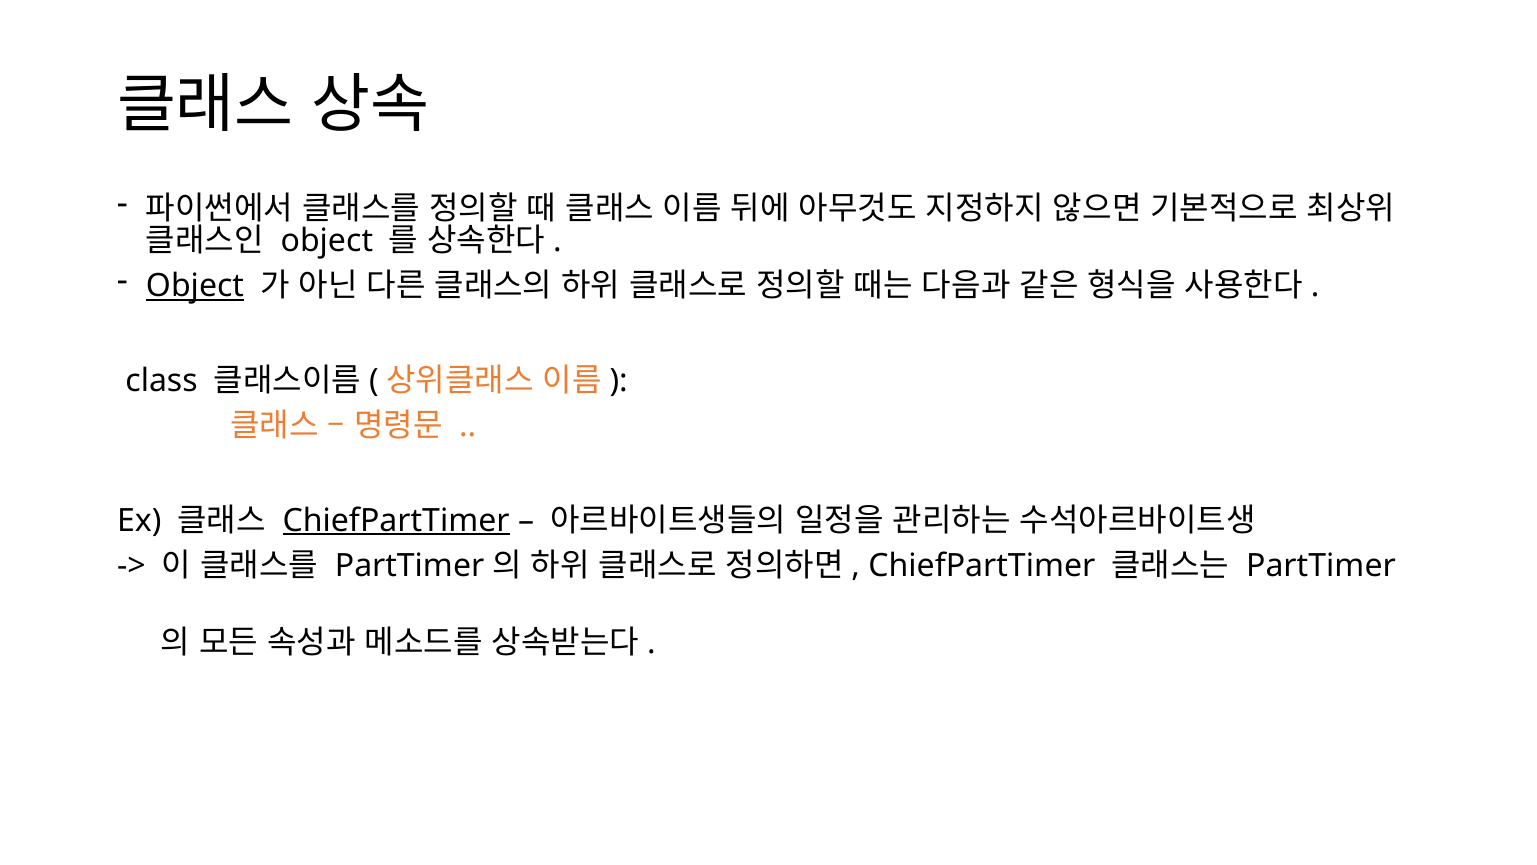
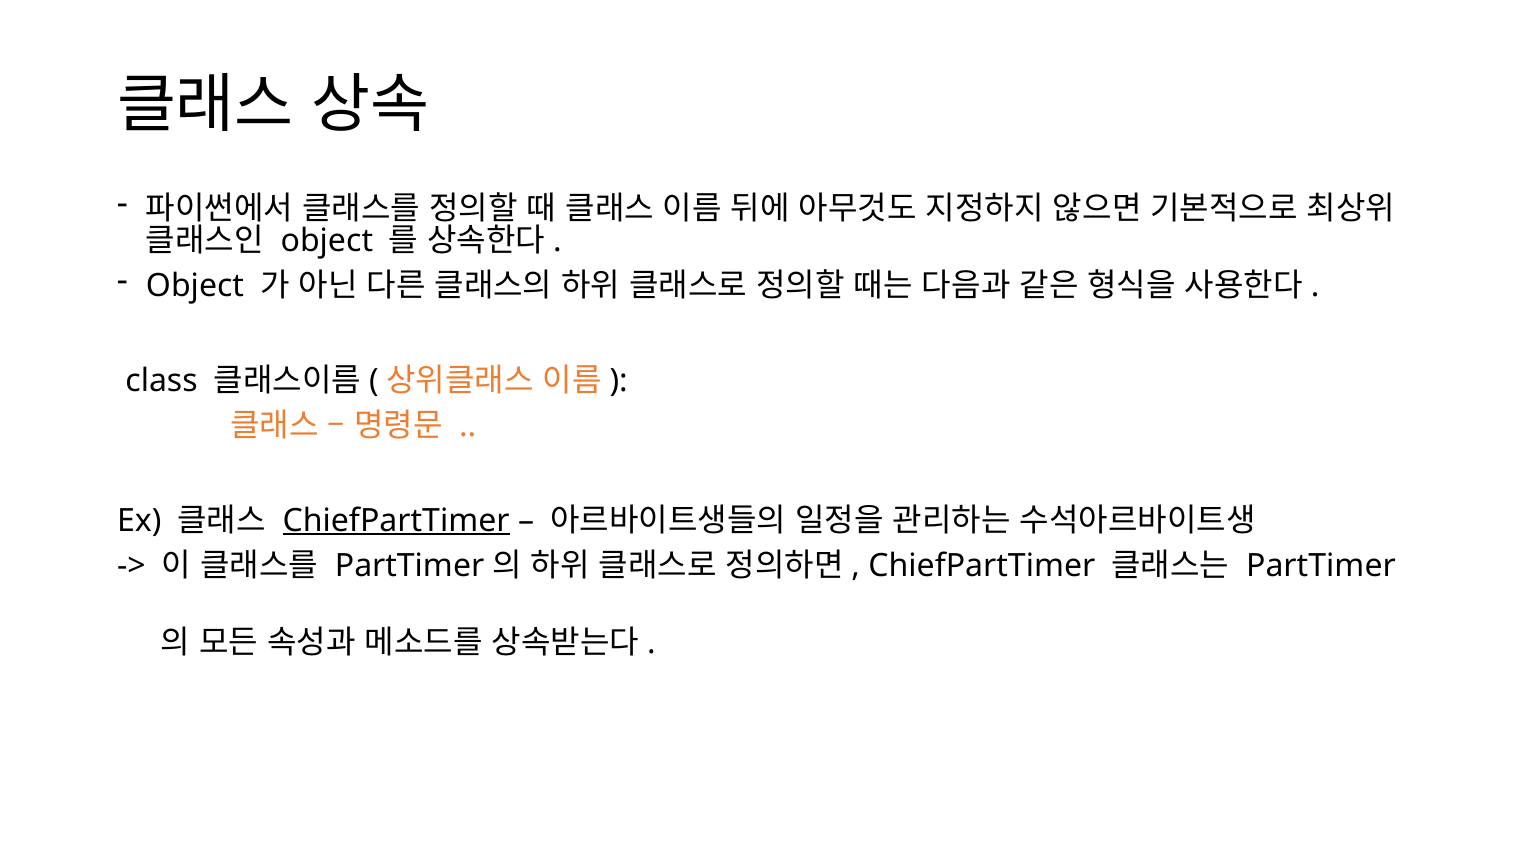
Object underline: present -> none (195, 286)
